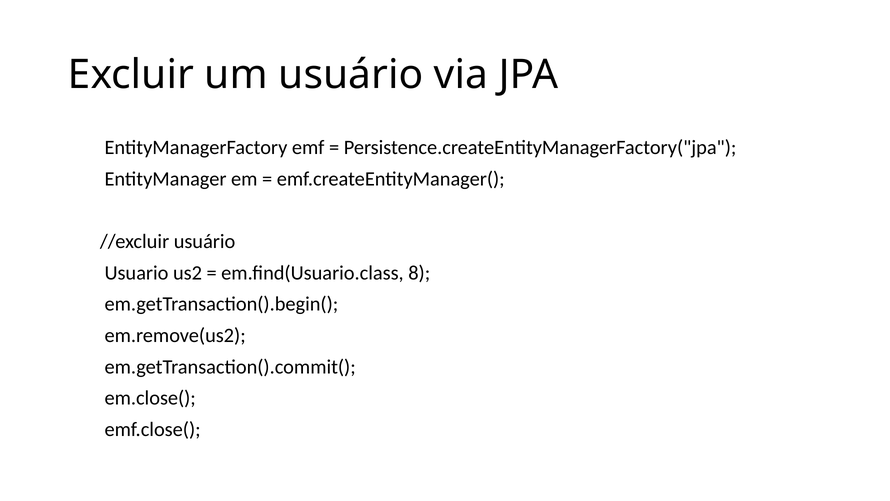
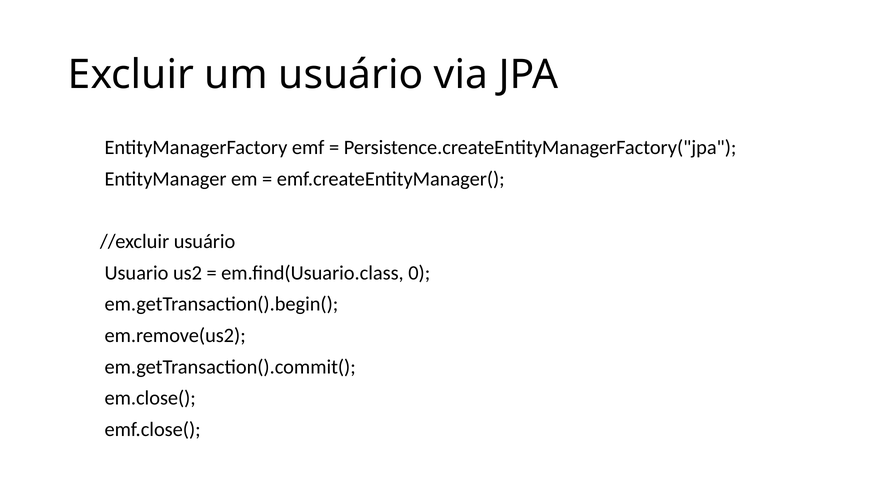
8: 8 -> 0 (419, 273)
